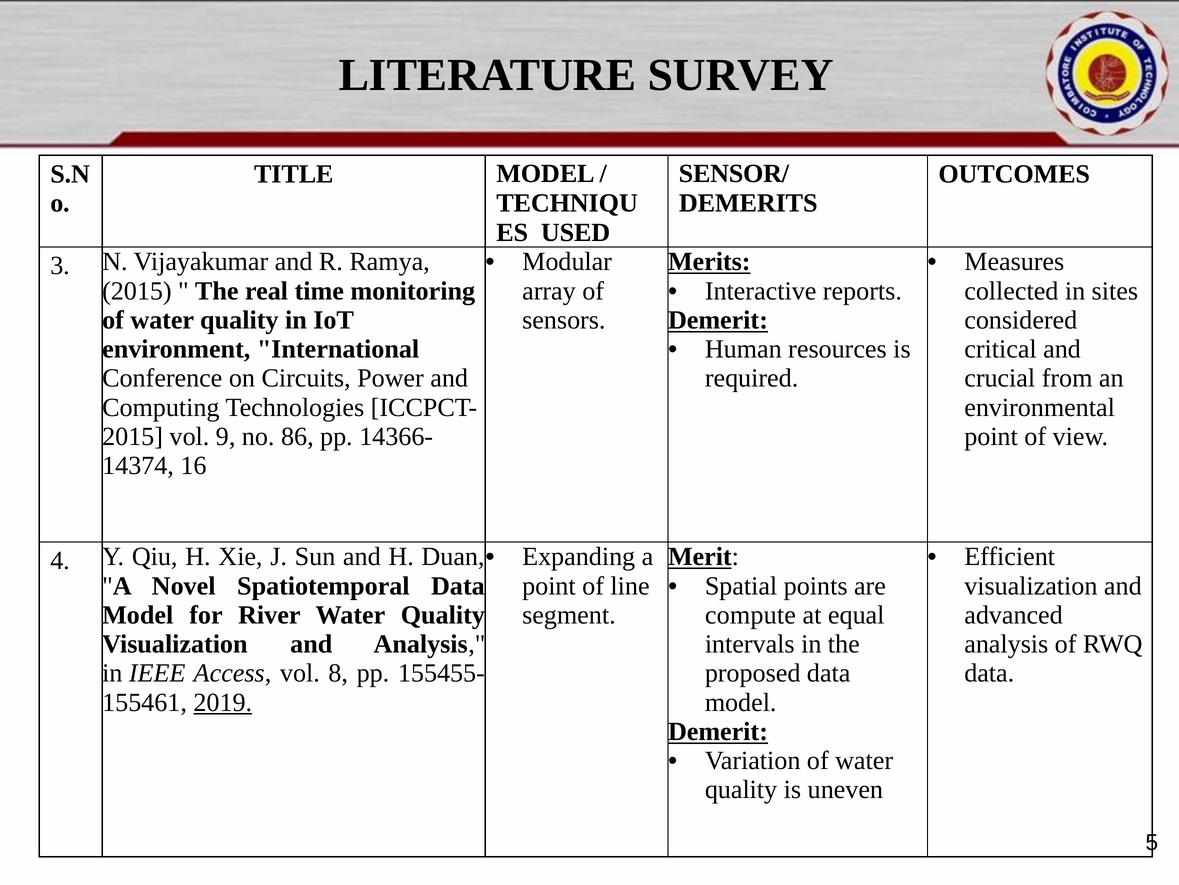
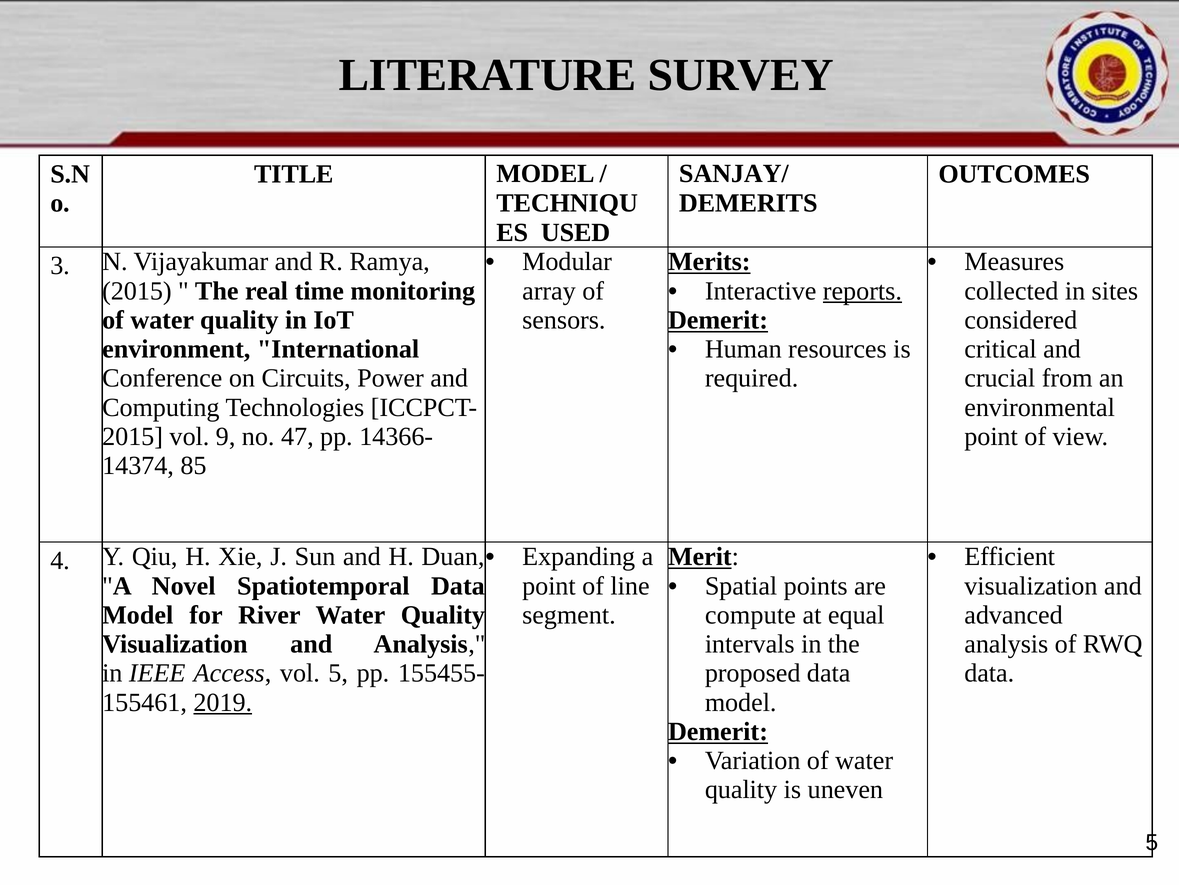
SENSOR/: SENSOR/ -> SANJAY/ (734, 174)
reports underline: none -> present (862, 291)
86: 86 -> 47 (297, 436)
16: 16 -> 85 (193, 465)
vol 8: 8 -> 5 (338, 673)
